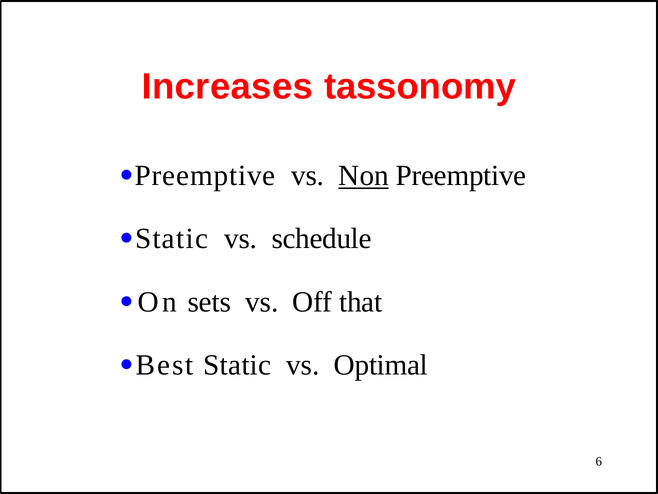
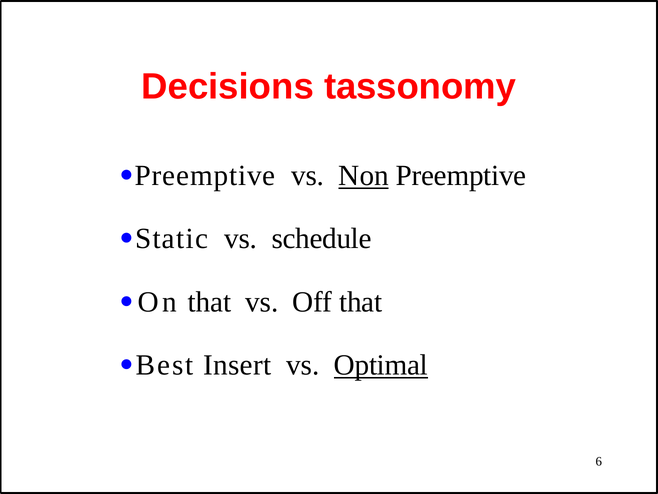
Increases: Increases -> Decisions (228, 87)
On sets: sets -> that (209, 302)
Static: Static -> Insert (237, 365)
Optimal underline: none -> present (381, 365)
